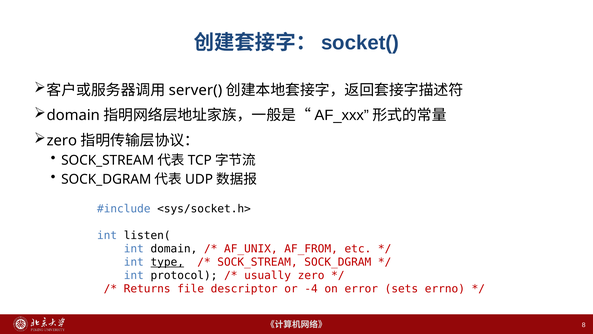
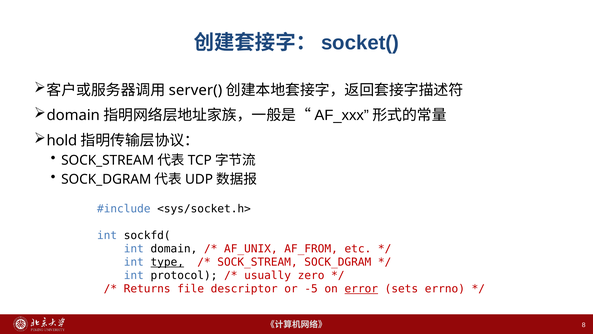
zero: zero -> hold (62, 140)
listen(: listen( -> sockfd( (147, 235)
-4: -4 -> -5 (311, 288)
error underline: none -> present (361, 288)
